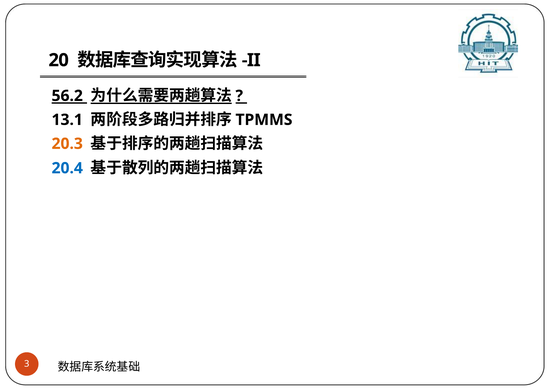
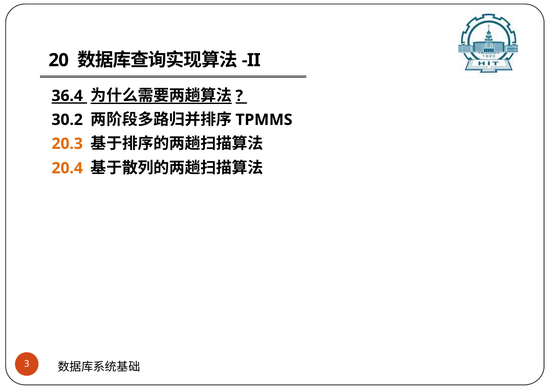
56.2: 56.2 -> 36.4 (67, 96)
13.1: 13.1 -> 30.2 (67, 120)
20.4 colour: blue -> orange (67, 168)
